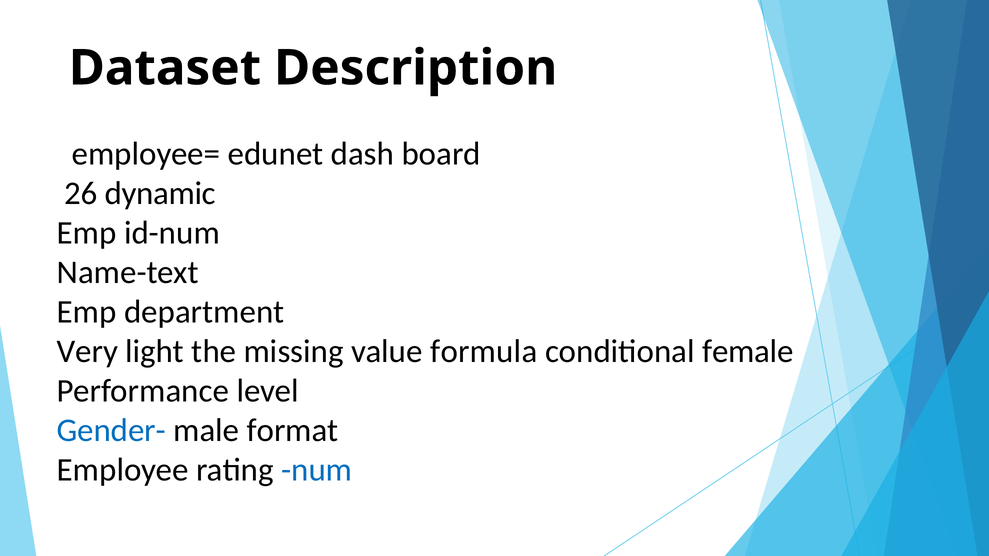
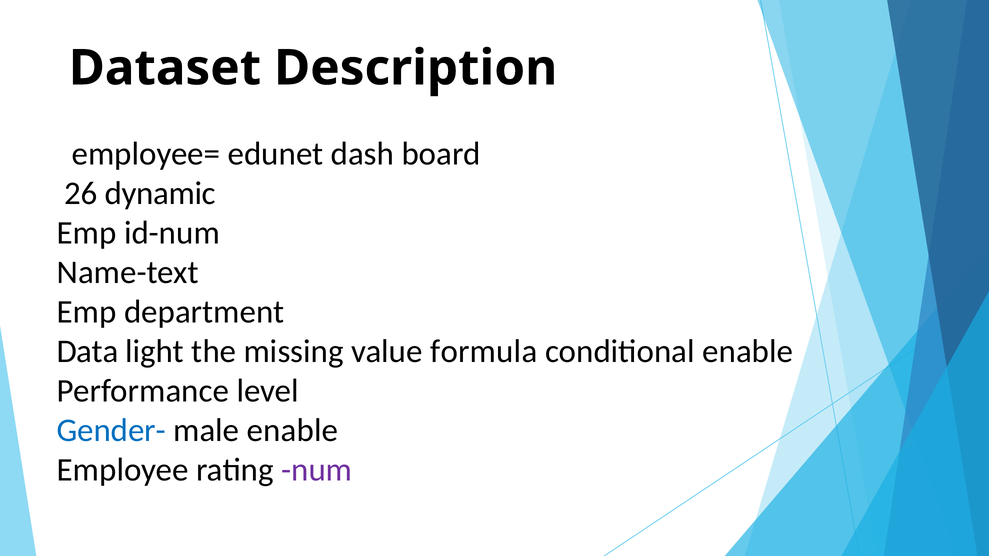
Very: Very -> Data (87, 352)
conditional female: female -> enable (748, 352)
male format: format -> enable (292, 431)
num colour: blue -> purple (317, 470)
